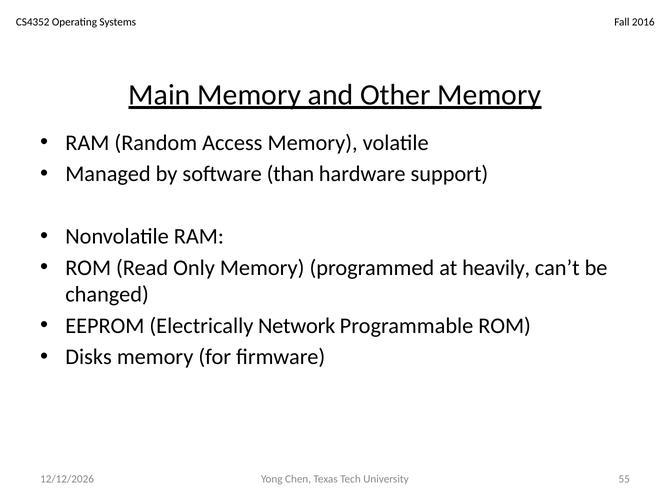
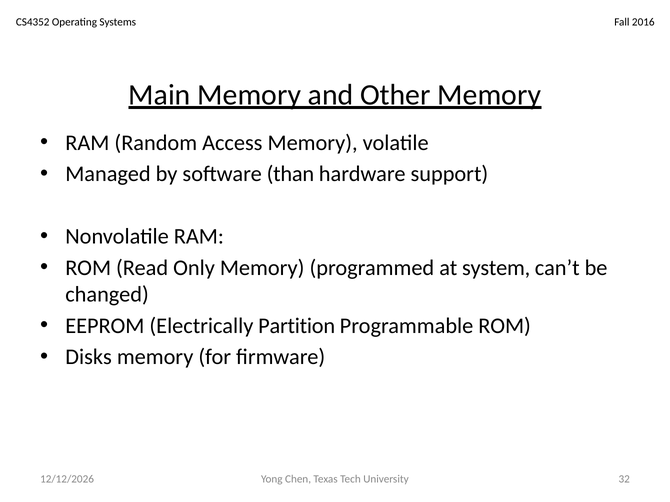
heavily: heavily -> system (496, 268)
Network: Network -> Partition (297, 326)
55: 55 -> 32 (624, 480)
